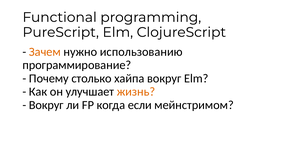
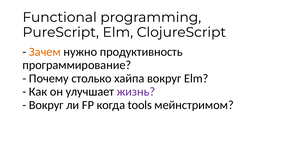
использованию: использованию -> продуктивность (141, 52)
жизнь colour: orange -> purple (136, 92)
если: если -> tools (140, 105)
